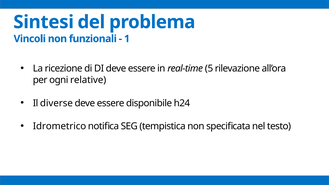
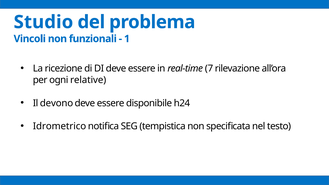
Sintesi: Sintesi -> Studio (43, 22)
5: 5 -> 7 (209, 69)
diverse: diverse -> devono (57, 103)
